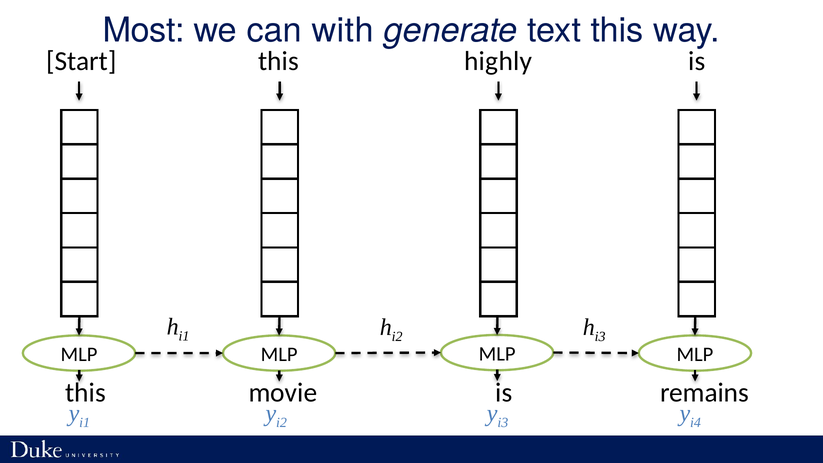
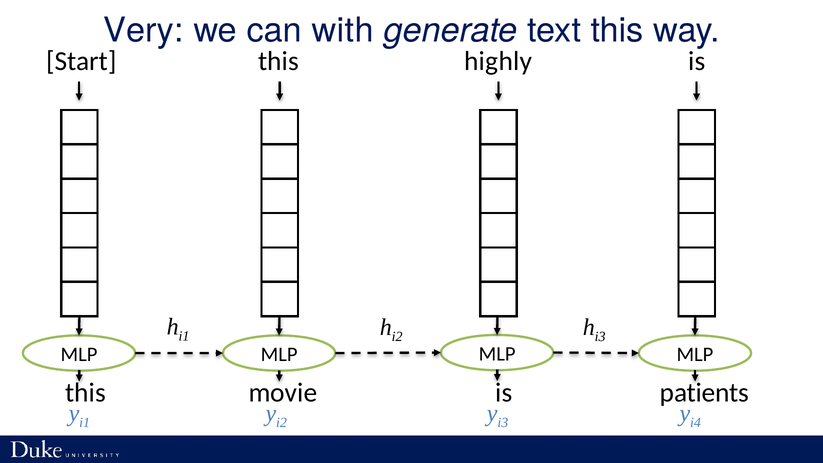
Most: Most -> Very (143, 30)
remains: remains -> patients (704, 393)
